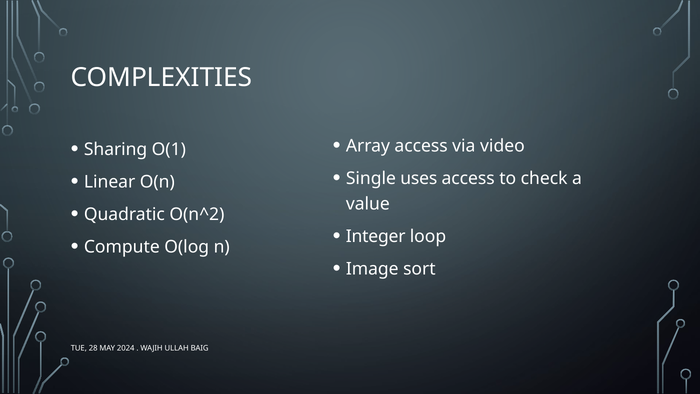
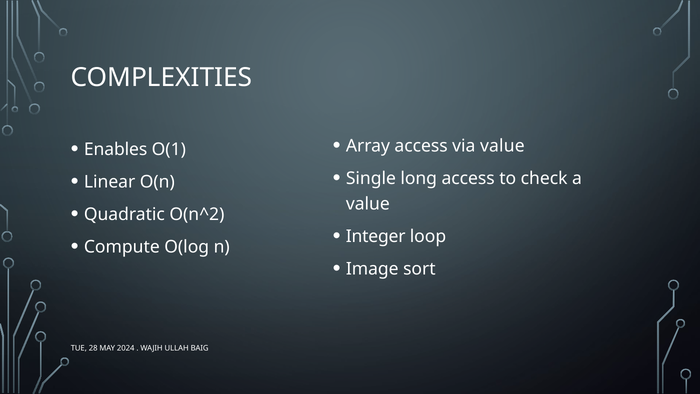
via video: video -> value (502, 146)
Sharing: Sharing -> Enables (116, 149)
uses: uses -> long (419, 178)
